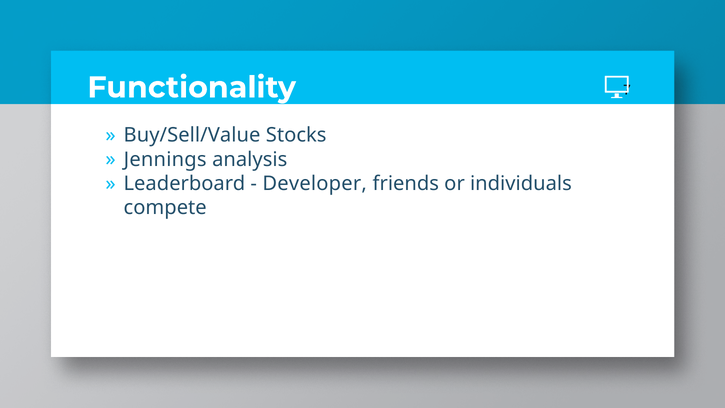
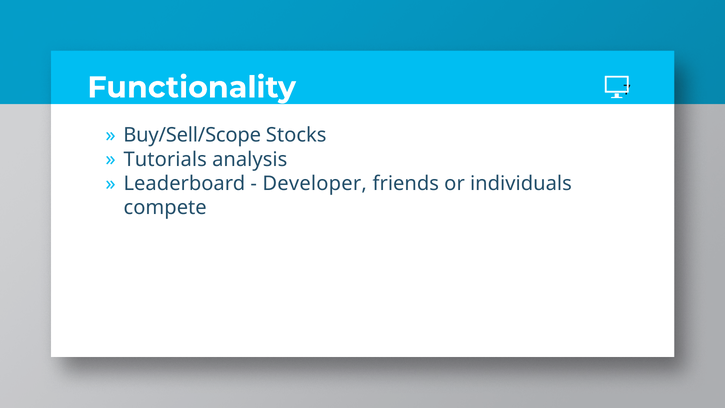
Buy/Sell/Value: Buy/Sell/Value -> Buy/Sell/Scope (192, 135)
Jennings: Jennings -> Tutorials (165, 159)
